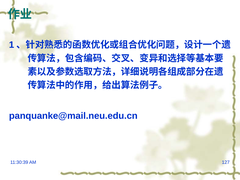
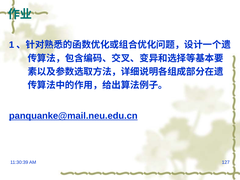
panquanke@mail.neu.edu.cn underline: none -> present (73, 116)
